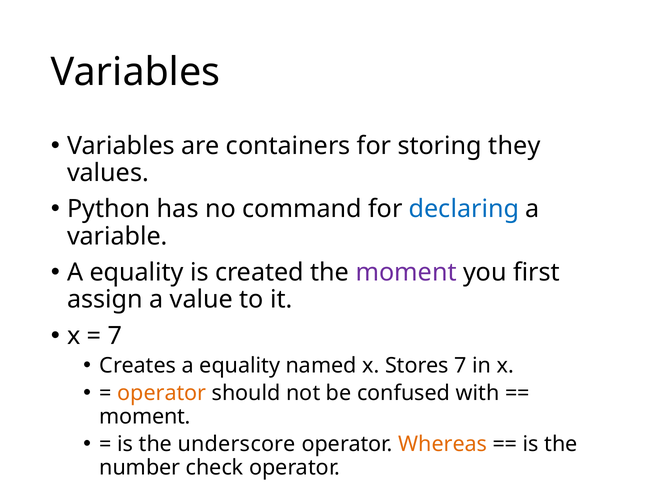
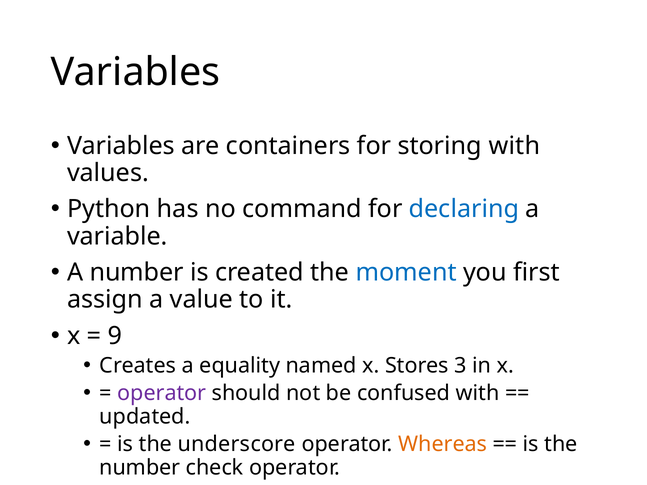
storing they: they -> with (515, 146)
equality: equality -> number (137, 273)
moment colour: purple -> blue (406, 273)
7: 7 -> 9 (115, 336)
Stores 7: 7 -> 3 (460, 366)
operator colour: orange -> purple (162, 393)
moment: moment -> updated (145, 417)
